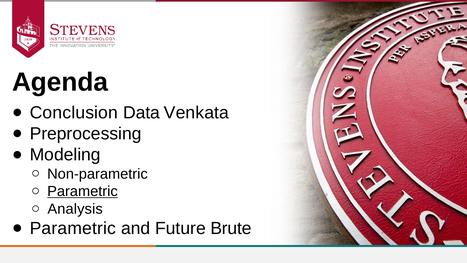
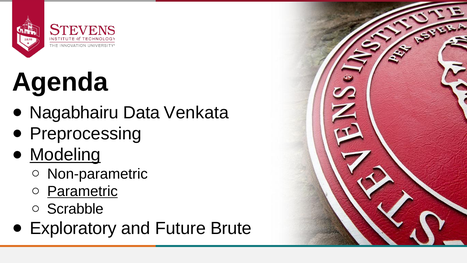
Conclusion: Conclusion -> Nagabhairu (74, 113)
Modeling underline: none -> present (65, 155)
Analysis: Analysis -> Scrabble (75, 209)
Parametric: Parametric -> Exploratory (73, 228)
